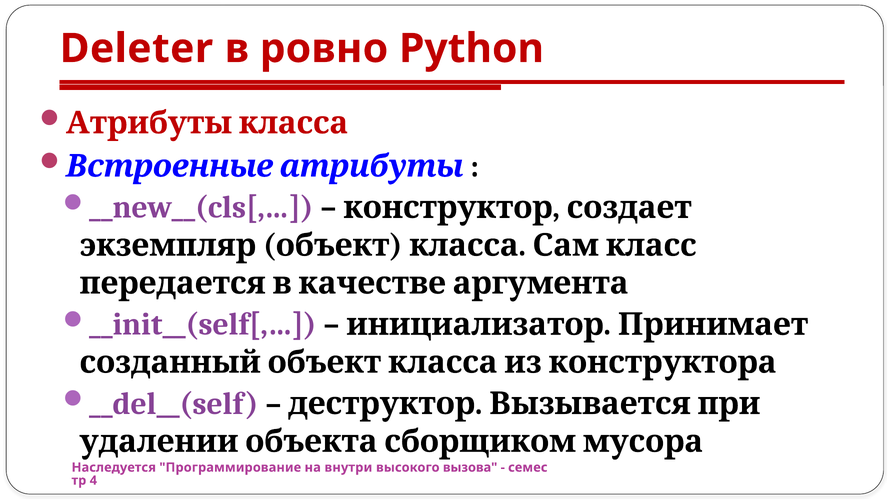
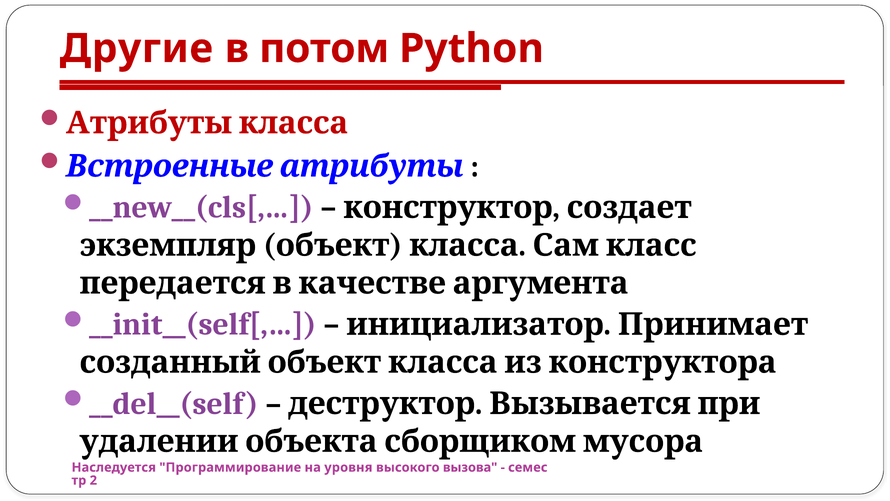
Deleter: Deleter -> Другие (136, 49)
ровно: ровно -> потом (324, 49)
внутри: внутри -> уровня (348, 467)
4: 4 -> 2 (93, 480)
